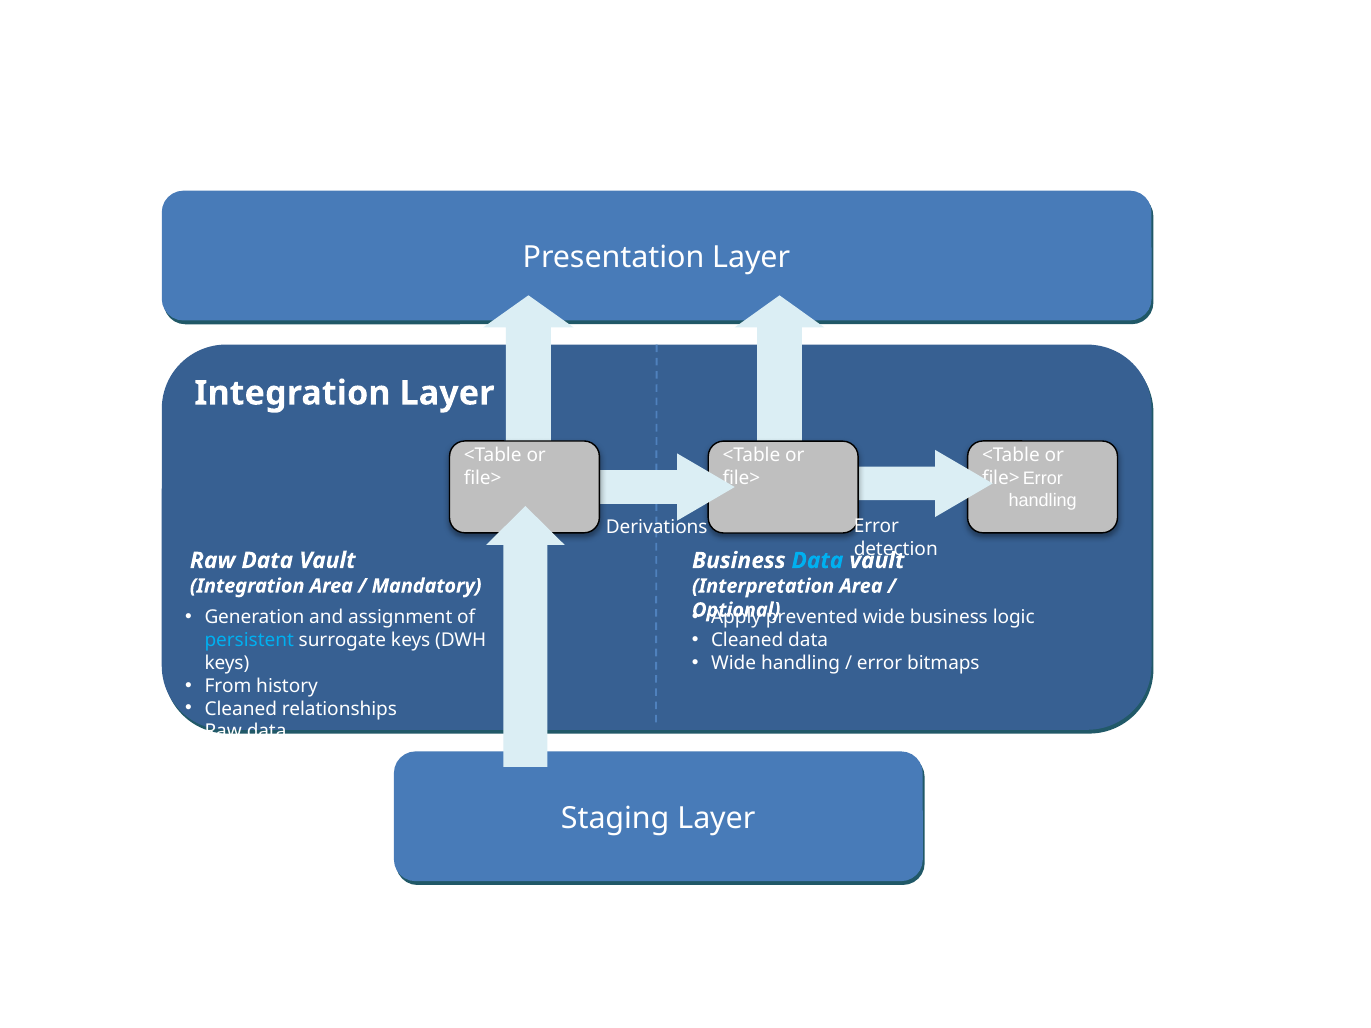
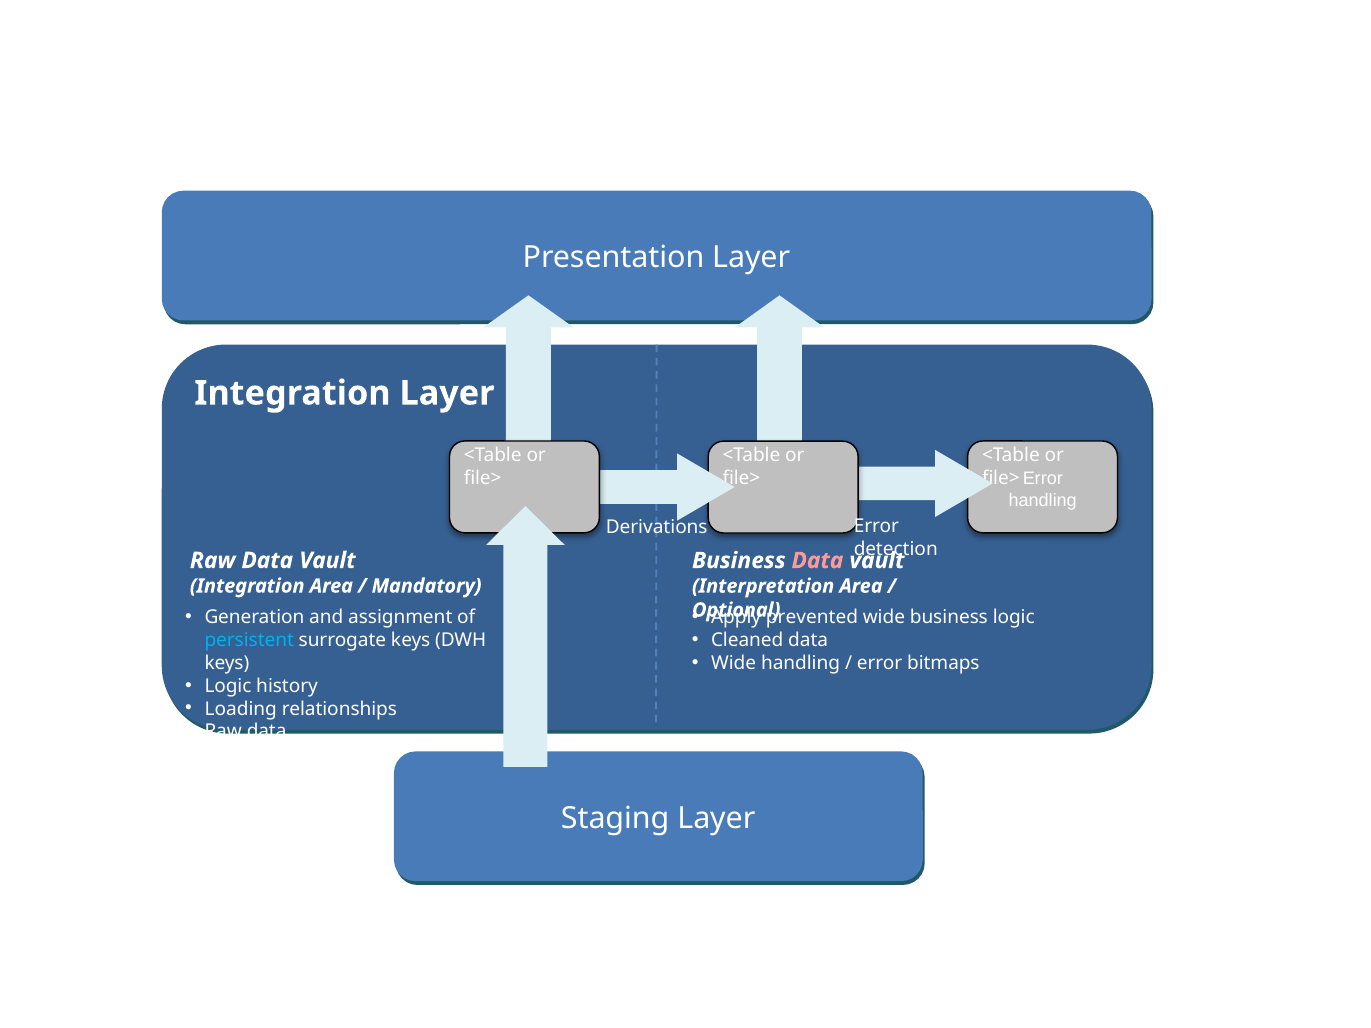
Data colour: light blue -> pink (817, 561)
From: From -> Logic (228, 686)
Cleaned: Cleaned -> Loading (241, 709)
